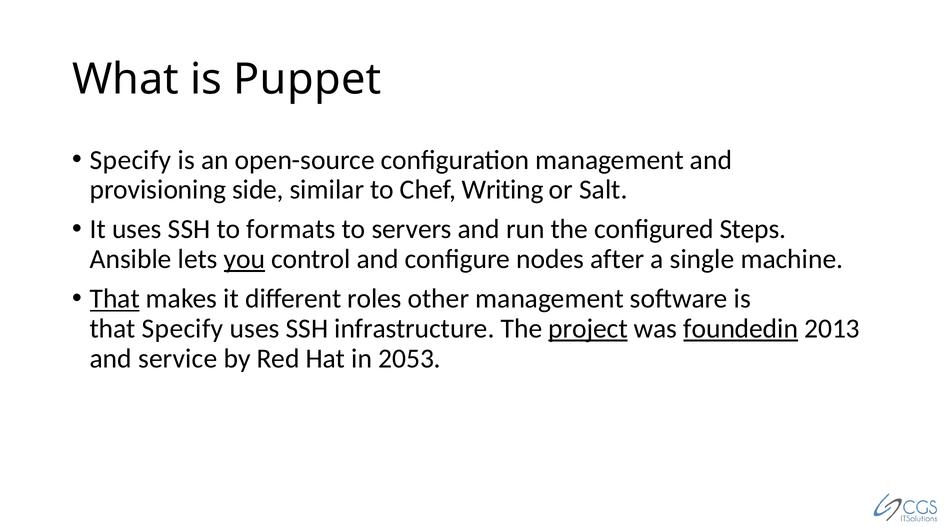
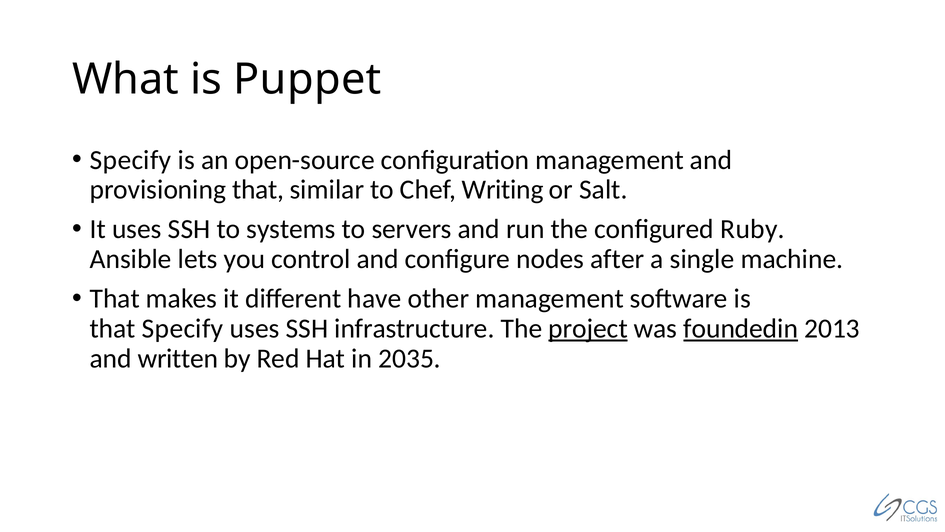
provisioning side: side -> that (258, 190)
formats: formats -> systems (291, 229)
Steps: Steps -> Ruby (753, 229)
you underline: present -> none (244, 259)
That underline: present -> none (115, 299)
roles: roles -> have (374, 299)
service: service -> written (178, 358)
2053: 2053 -> 2035 (410, 358)
